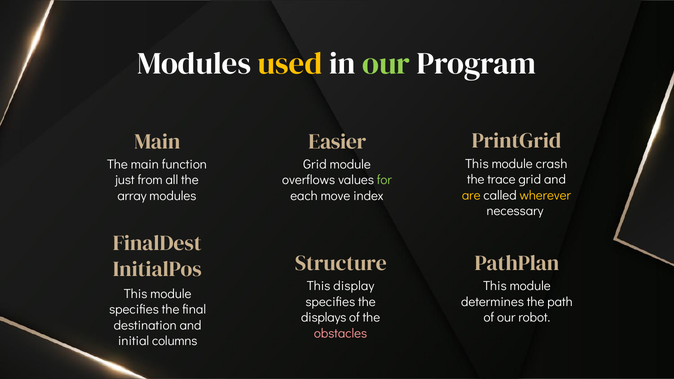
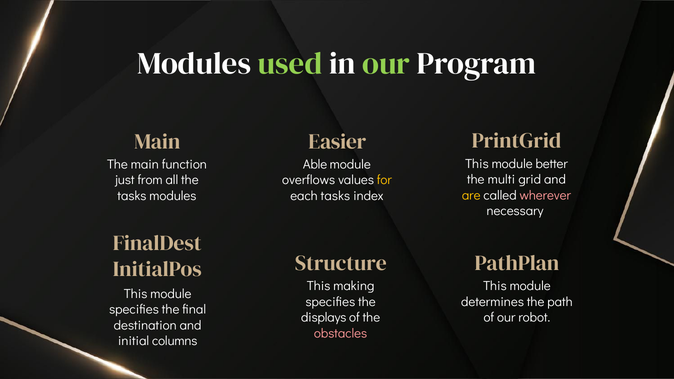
used colour: yellow -> light green (290, 64)
crash: crash -> better (552, 164)
Grid: Grid -> Able (315, 164)
trace: trace -> multi (501, 180)
for colour: light green -> yellow (384, 180)
wherever colour: yellow -> pink (545, 195)
array: array -> tasks (132, 196)
each move: move -> tasks (335, 196)
display: display -> making (354, 286)
